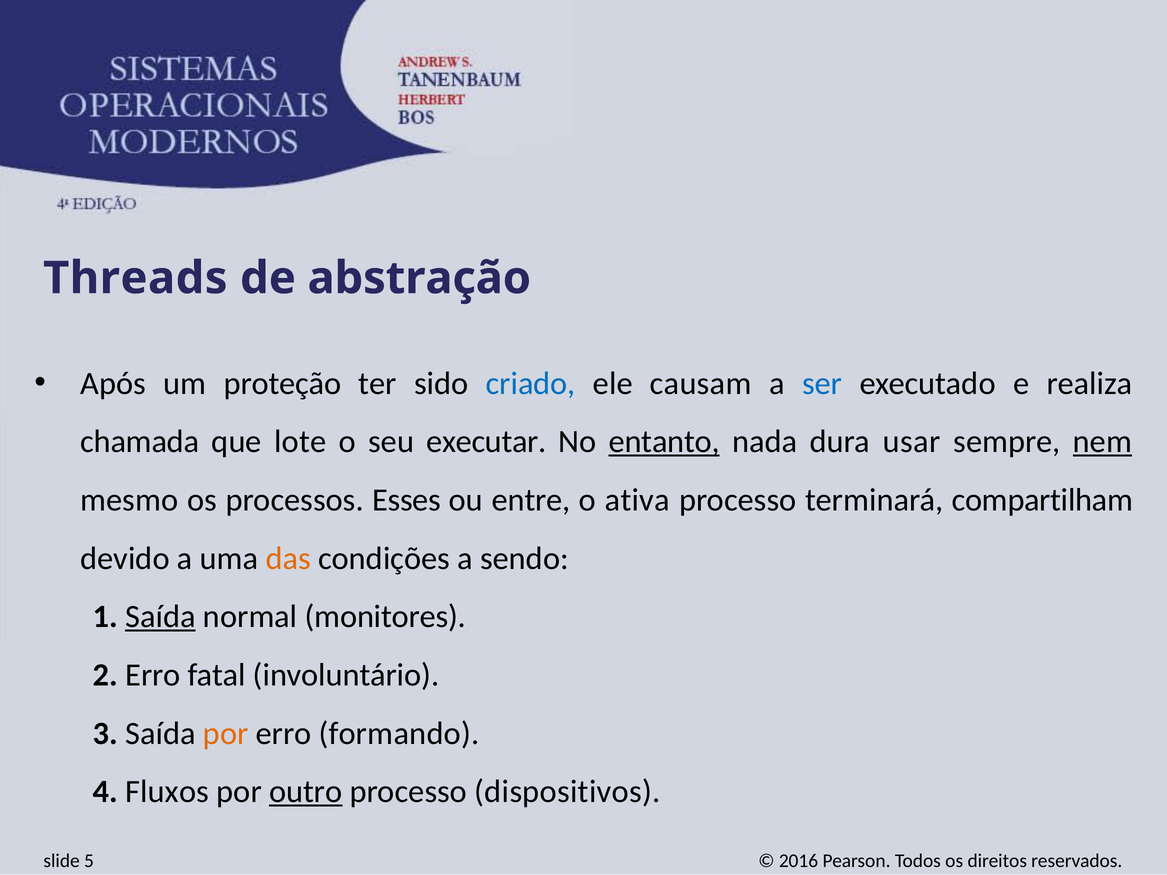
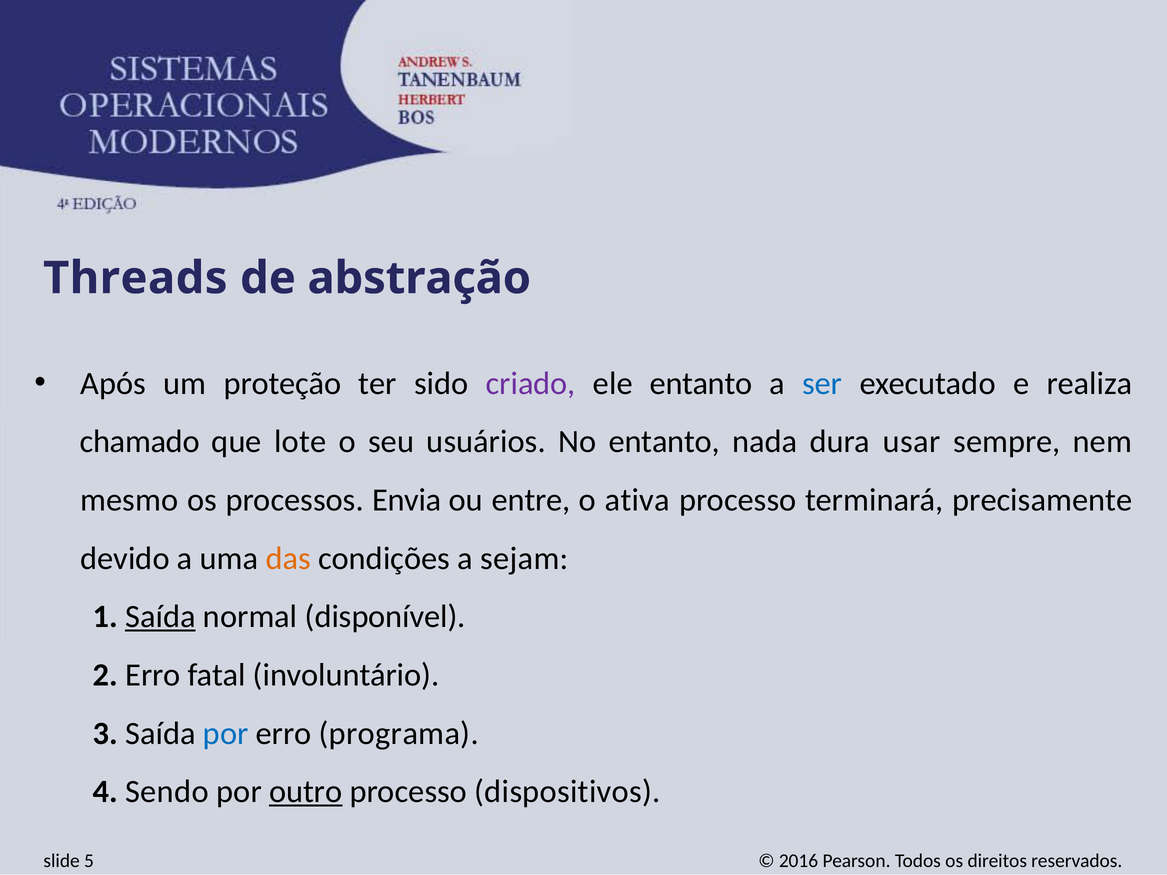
criado colour: blue -> purple (531, 383)
ele causam: causam -> entanto (701, 383)
chamada: chamada -> chamado (140, 442)
executar: executar -> usuários (486, 442)
entanto underline: present -> none (664, 442)
nem underline: present -> none (1102, 442)
Esses: Esses -> Envia (407, 500)
compartilham: compartilham -> precisamente (1042, 500)
sendo: sendo -> sejam (524, 558)
monitores: monitores -> disponível (385, 617)
por colour: orange -> blue (226, 734)
formando: formando -> programa (399, 734)
Fluxos: Fluxos -> Sendo (167, 792)
